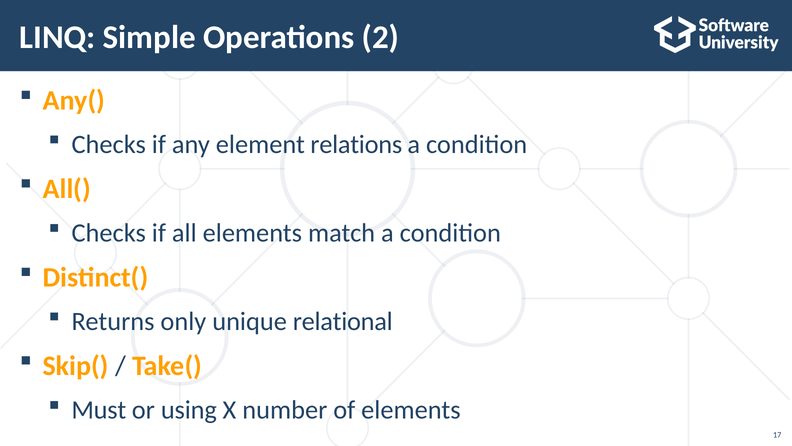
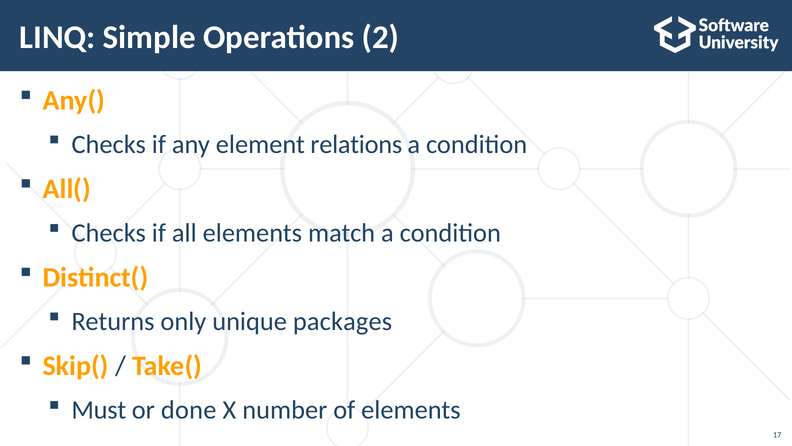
relational: relational -> packages (343, 321)
using: using -> done (189, 410)
